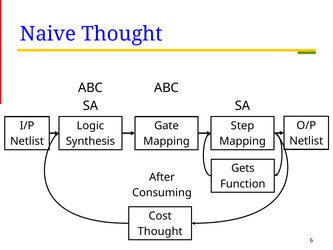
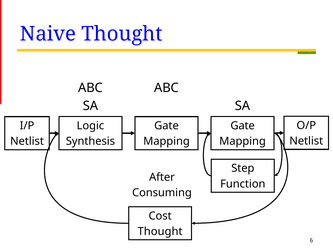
Step: Step -> Gate (243, 126)
Gets: Gets -> Step (243, 168)
